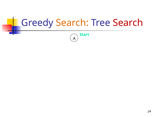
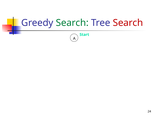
Search colour: orange -> green (72, 23)
